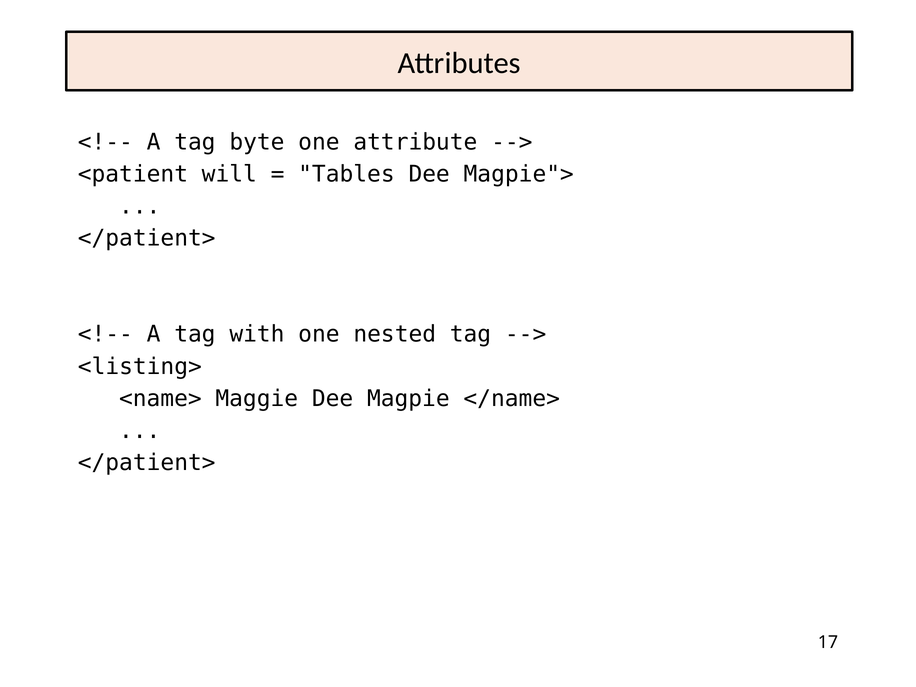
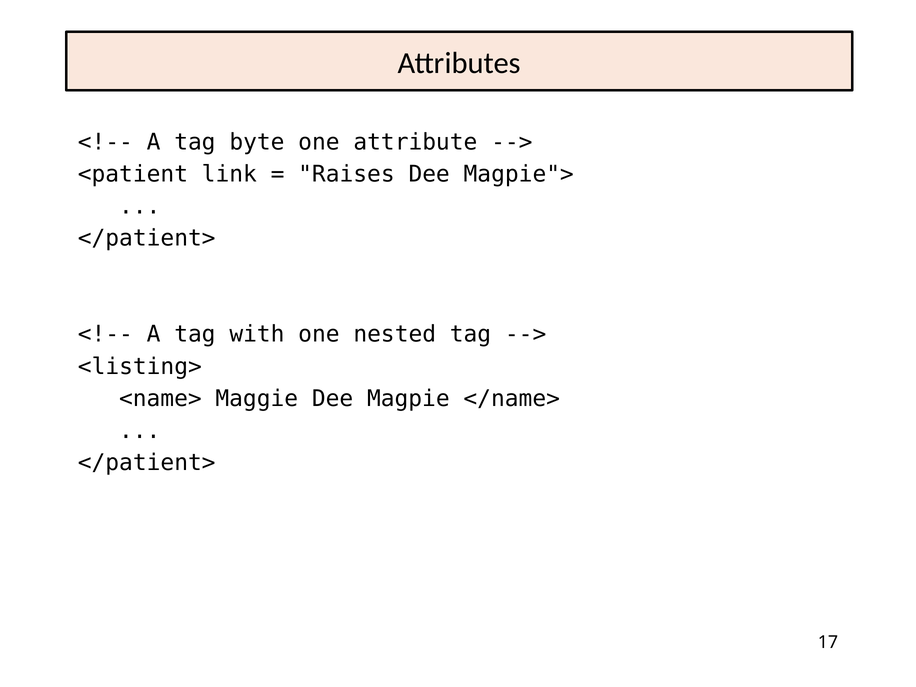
will: will -> link (229, 174)
Tables: Tables -> Raises (346, 174)
